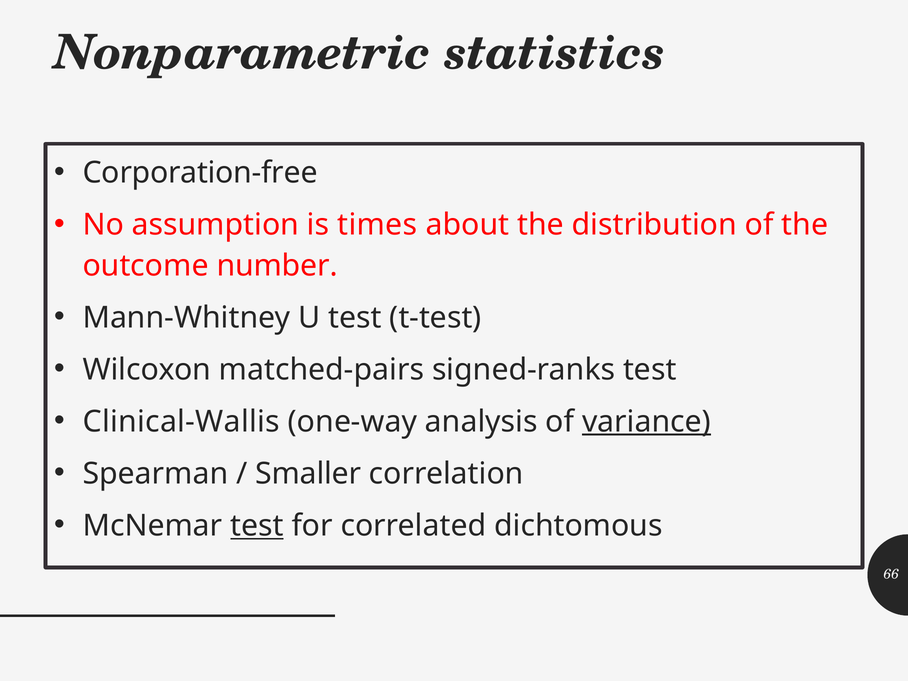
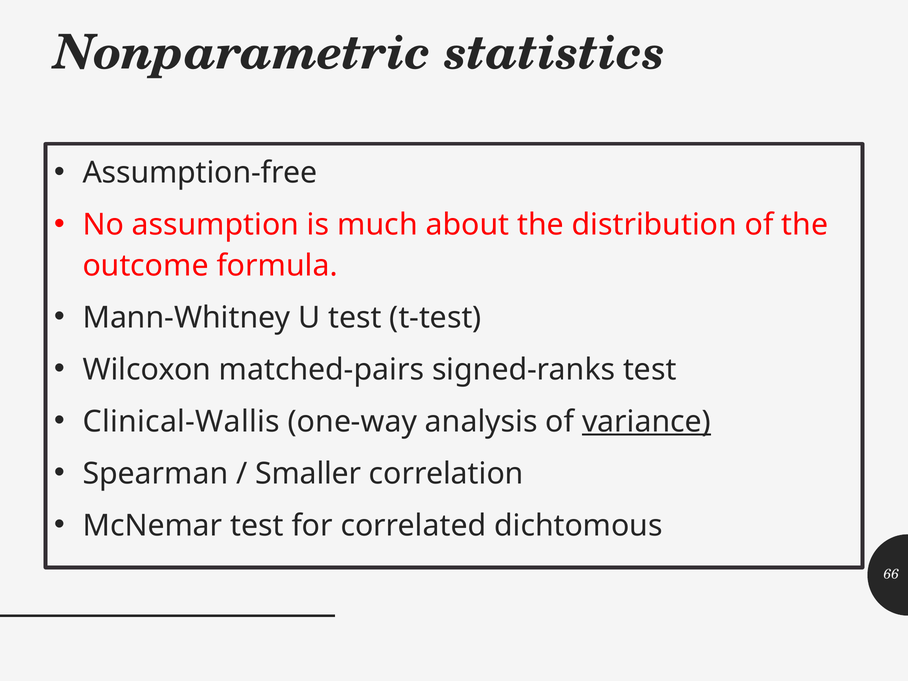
Corporation-free: Corporation-free -> Assumption-free (200, 173)
times: times -> much (377, 225)
number: number -> formula (277, 266)
test underline: present -> none (257, 526)
